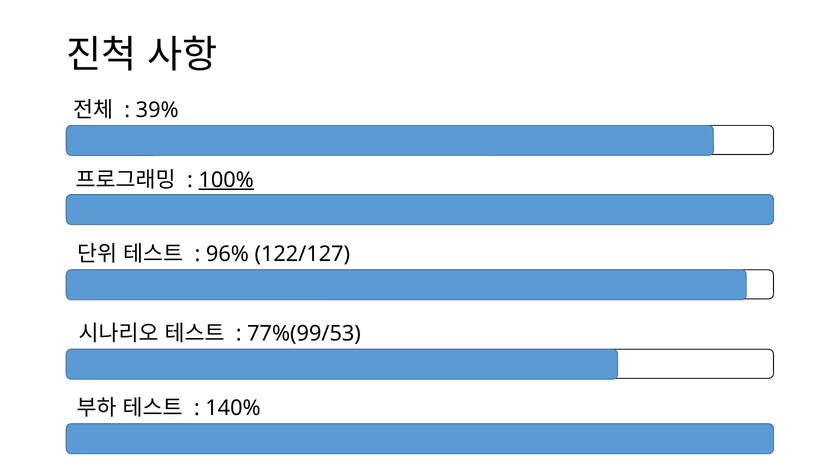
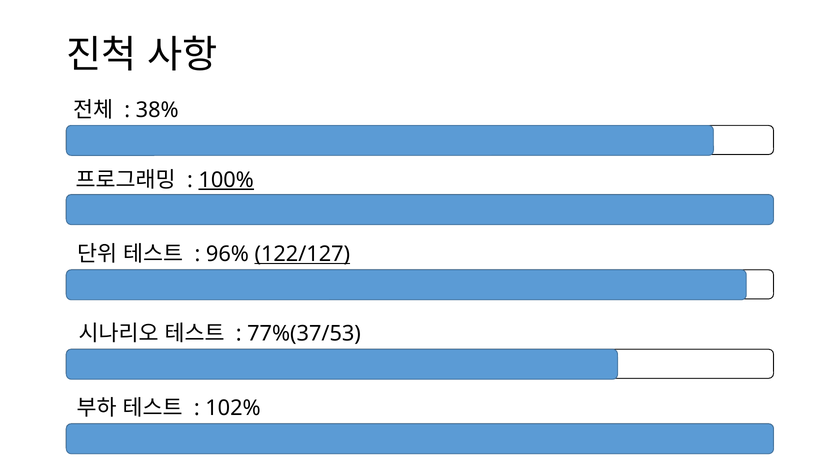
39%: 39% -> 38% (157, 110)
122/127 underline: none -> present (302, 255)
77%(99/53: 77%(99/53 -> 77%(37/53 (304, 334)
140%: 140% -> 102% (233, 409)
